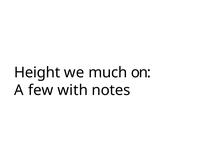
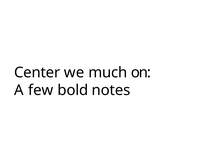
Height: Height -> Center (37, 73)
with: with -> bold (73, 90)
